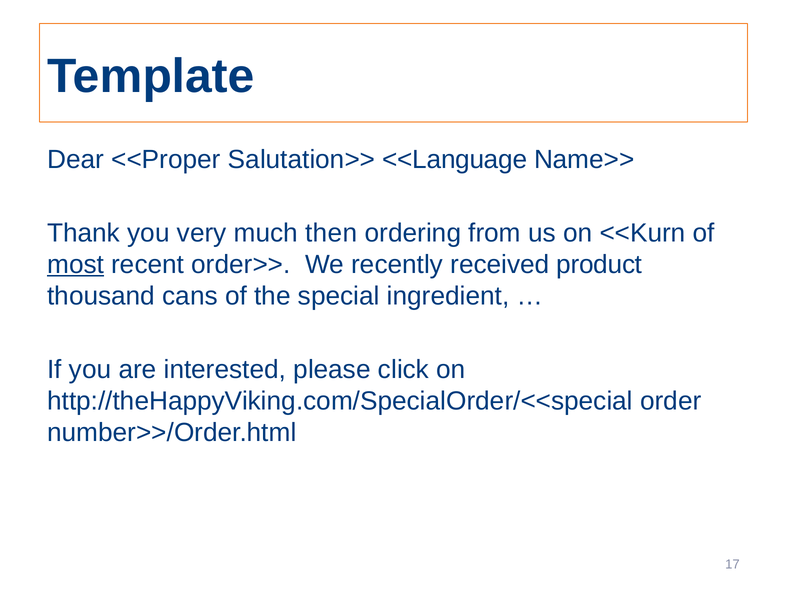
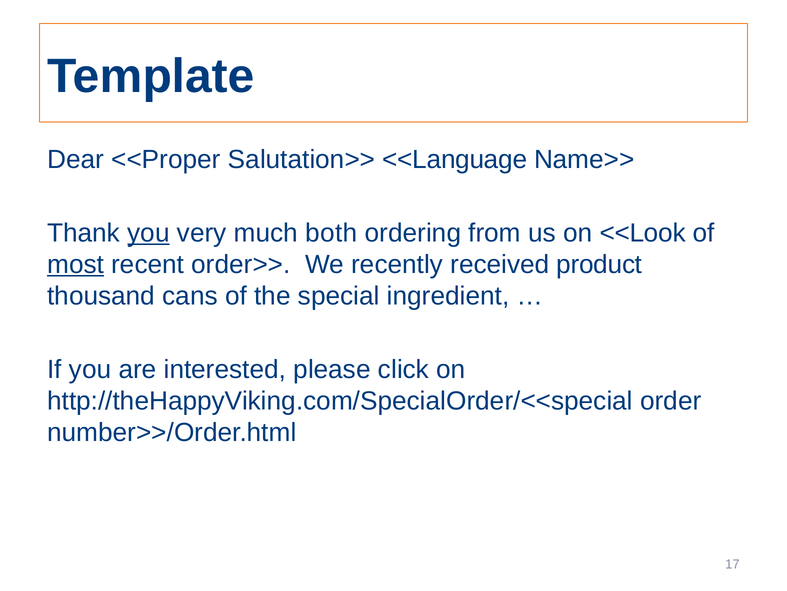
you underline: none -> present (148, 233)
then: then -> both (331, 233)
<<Kurn: <<Kurn -> <<Look (643, 233)
